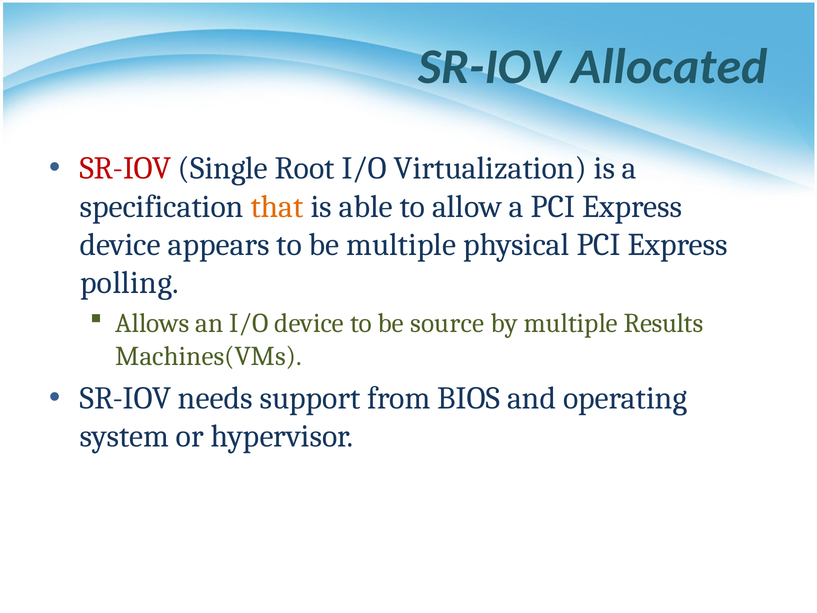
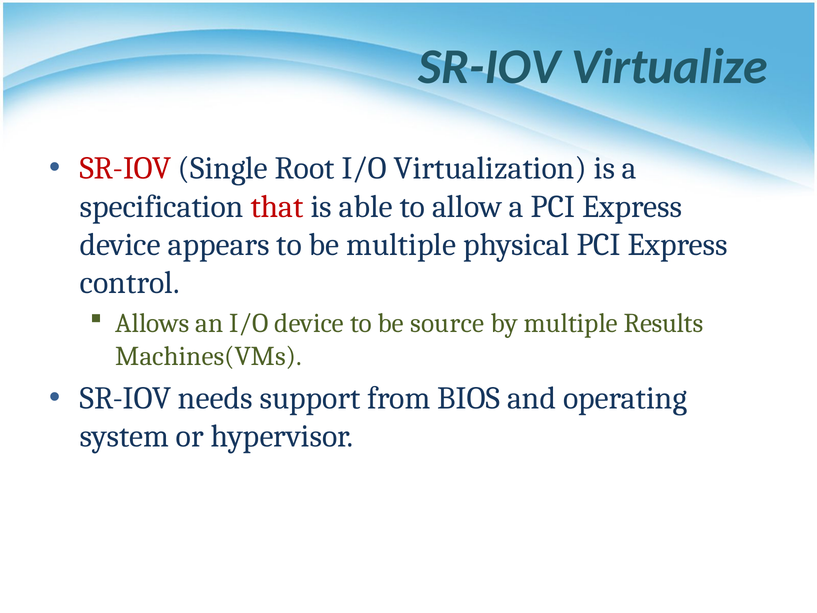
Allocated: Allocated -> Virtualize (670, 67)
that colour: orange -> red (277, 207)
polling: polling -> control (130, 283)
